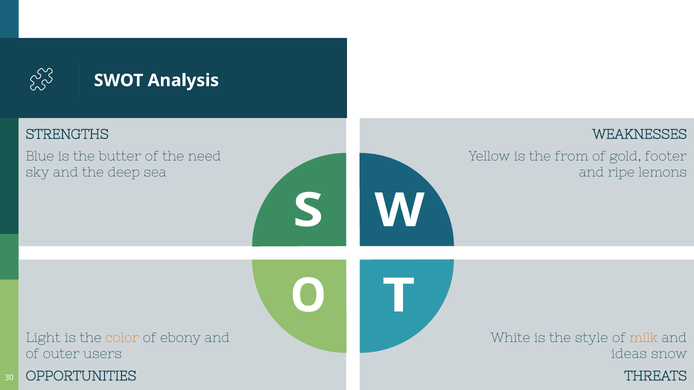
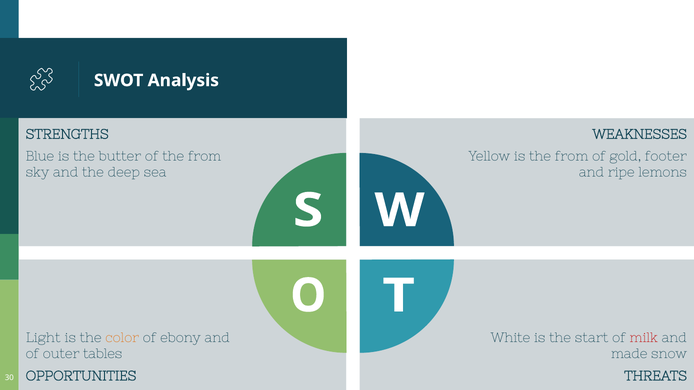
of the need: need -> from (205, 156)
style: style -> start (592, 338)
milk colour: orange -> red (644, 338)
users: users -> tables (103, 354)
ideas: ideas -> made (629, 354)
